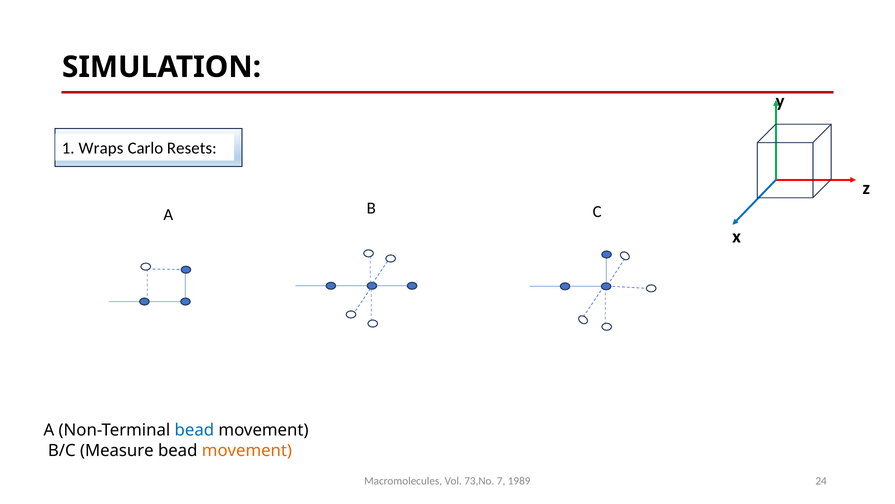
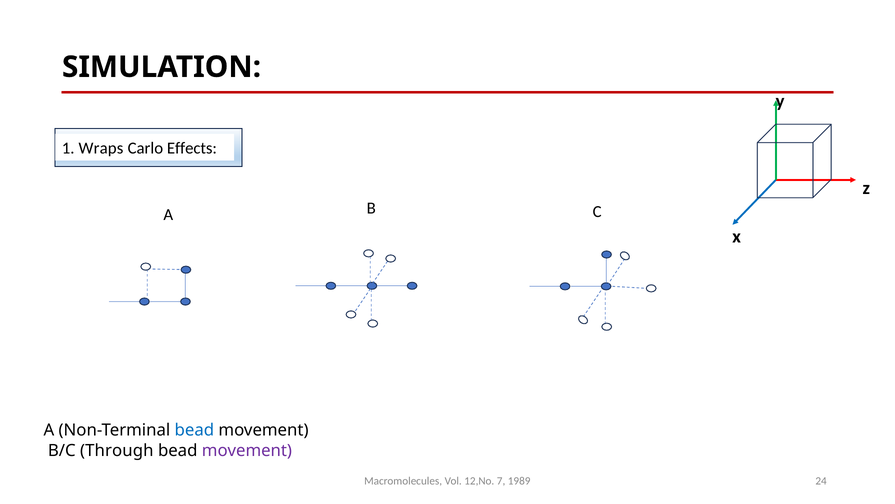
Resets: Resets -> Effects (192, 148)
Measure: Measure -> Through (117, 450)
movement colour: orange -> purple (247, 450)
73,No: 73,No -> 12,No (479, 481)
